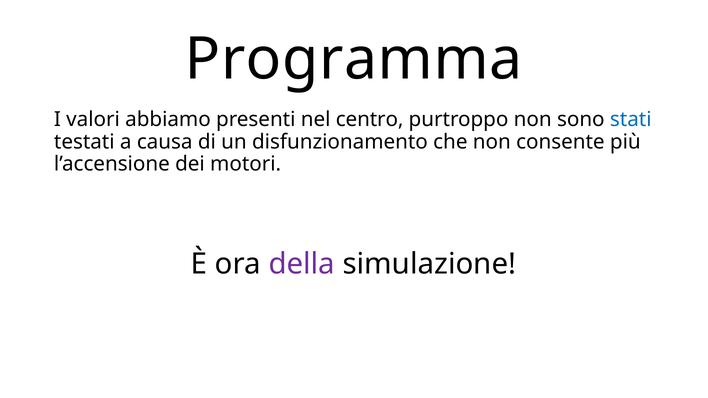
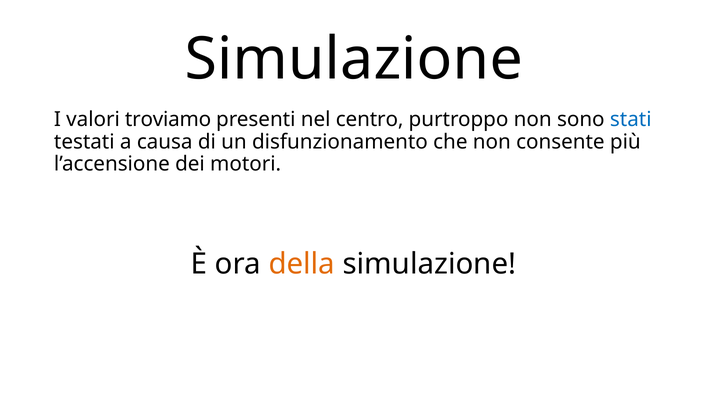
Programma: Programma -> Simulazione (354, 59)
abbiamo: abbiamo -> troviamo (168, 120)
della colour: purple -> orange (302, 264)
